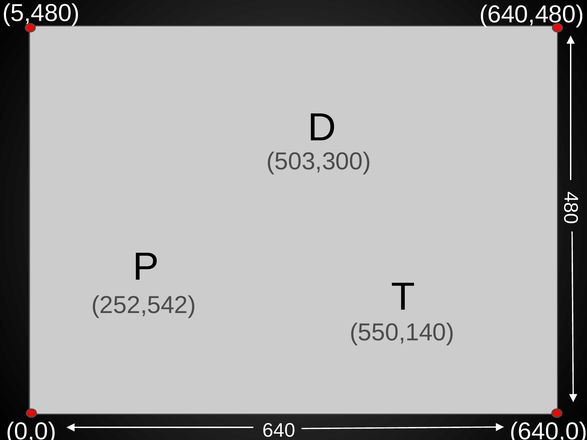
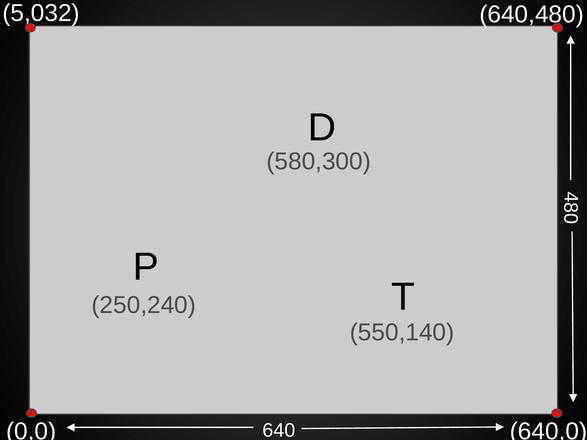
5,480: 5,480 -> 5,032 (41, 13)
503,300: 503,300 -> 580,300 (319, 162)
252,542: 252,542 -> 250,240 (144, 305)
